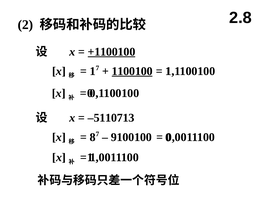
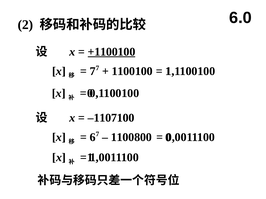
2.8: 2.8 -> 6.0 (240, 18)
1: 1 -> 7 (93, 71)
1100100 underline: present -> none (132, 71)
–5110713: –5110713 -> –1107100 (111, 118)
8: 8 -> 6 (93, 138)
9100100: 9100100 -> 1100800 (131, 138)
